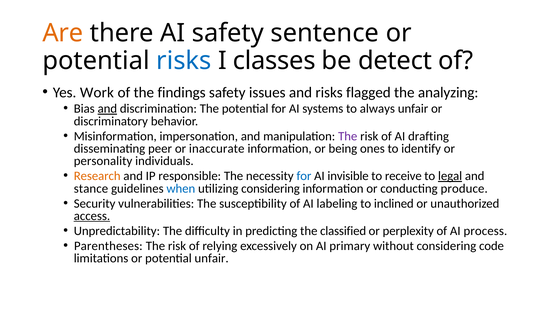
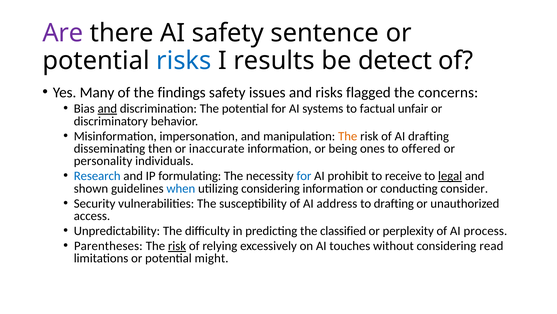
Are colour: orange -> purple (63, 33)
classes: classes -> results (274, 61)
Work: Work -> Many (97, 92)
analyzing: analyzing -> concerns (448, 92)
always: always -> factual (377, 108)
The colour: purple -> orange (348, 136)
peer: peer -> then (160, 148)
identify: identify -> offered (421, 148)
Research colour: orange -> blue (97, 176)
responsible: responsible -> formulating (190, 176)
invisible: invisible -> prohibit (348, 176)
stance: stance -> shown (91, 188)
produce: produce -> consider (464, 188)
labeling: labeling -> address (337, 203)
to inclined: inclined -> drafting (394, 203)
access underline: present -> none (92, 215)
risk underline: none -> present (177, 245)
primary: primary -> touches (350, 245)
code: code -> read (491, 245)
potential unfair: unfair -> might (212, 258)
